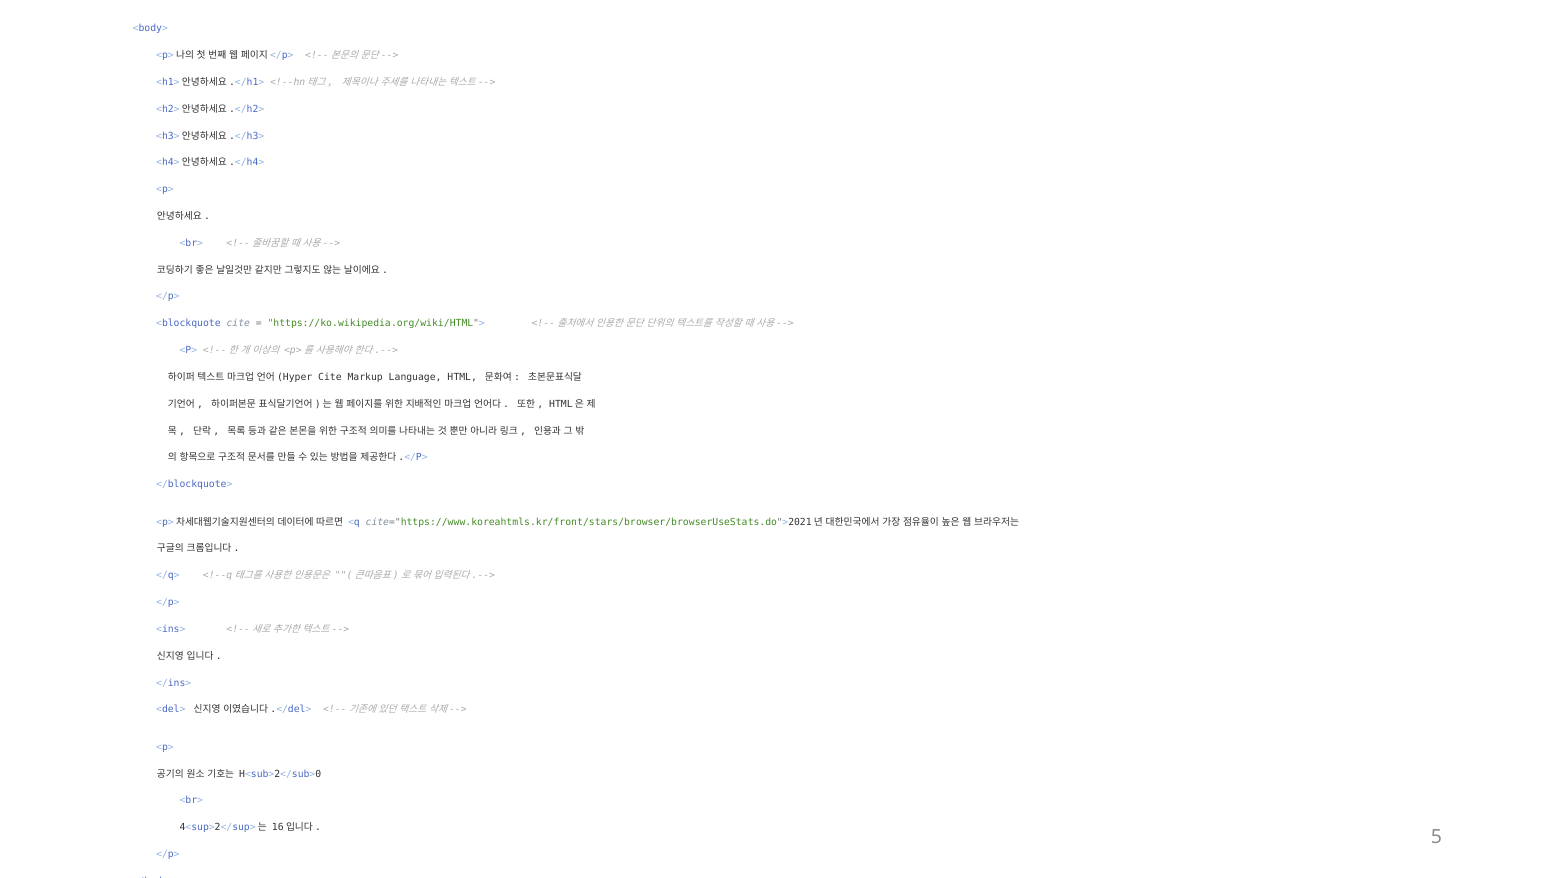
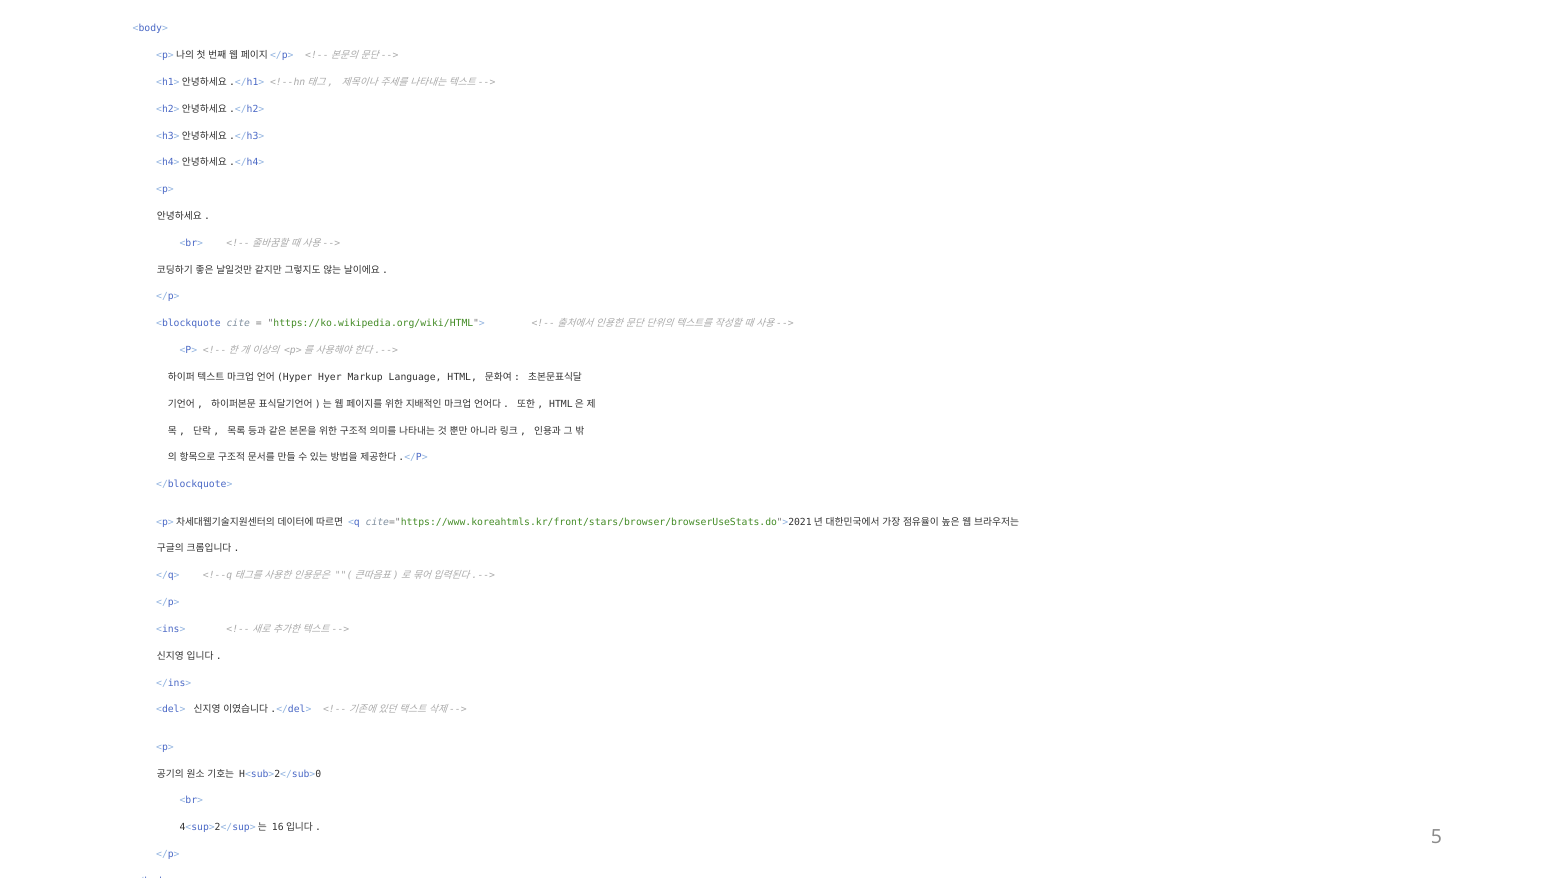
Cite: Cite -> Hyer (330, 377)
